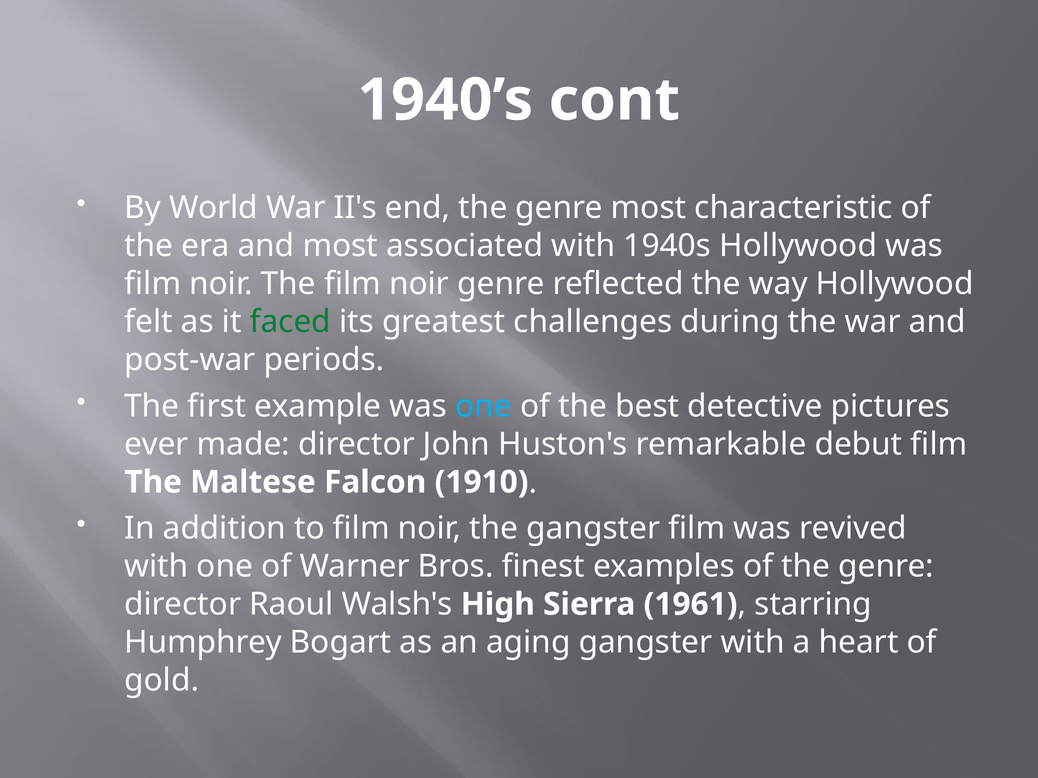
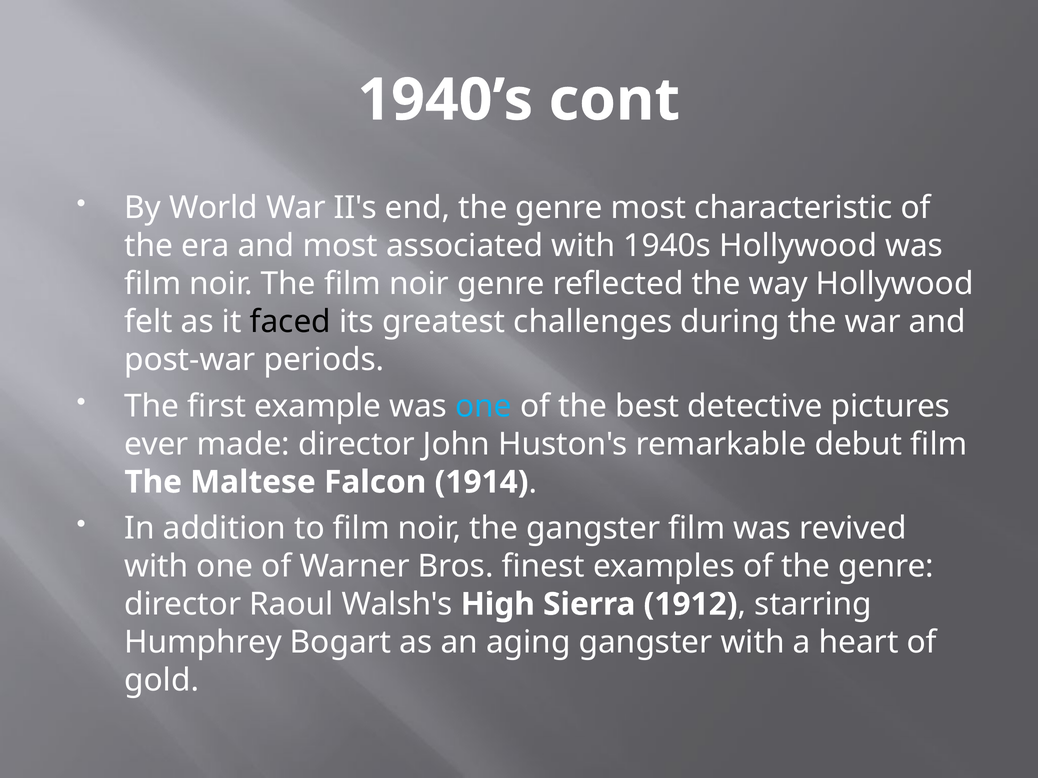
faced colour: green -> black (290, 322)
1910: 1910 -> 1914 (482, 482)
1961: 1961 -> 1912 (691, 605)
